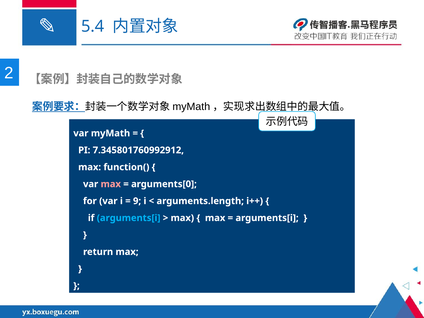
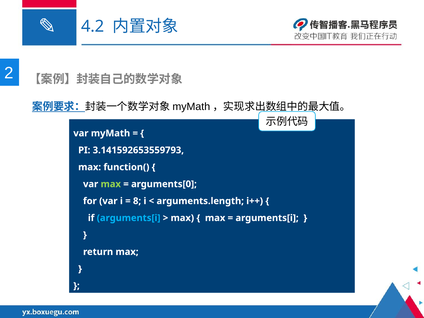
5.4: 5.4 -> 4.2 (93, 26)
7.345801760992912: 7.345801760992912 -> 3.141592653559793 (138, 150)
max colour: pink -> light green (111, 184)
9: 9 -> 8 (137, 201)
